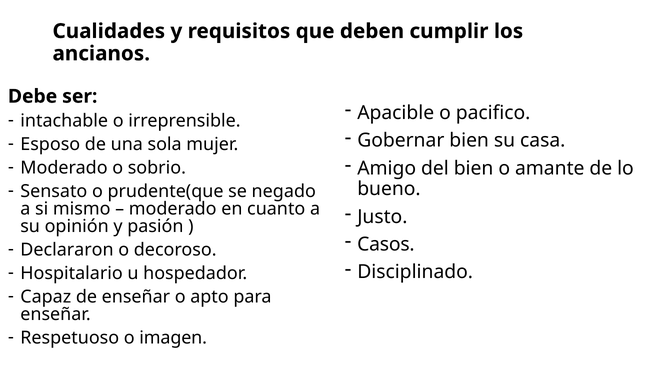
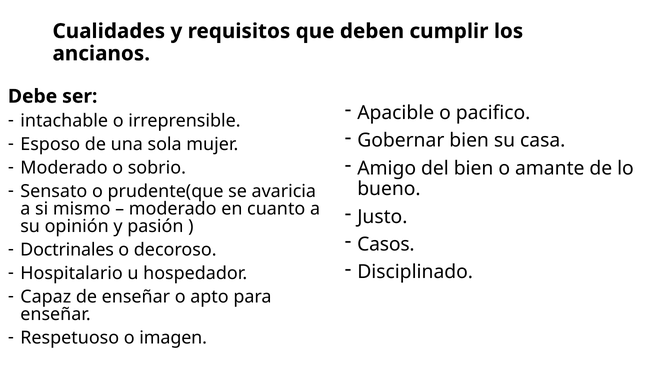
negado: negado -> avaricia (284, 192)
Declararon: Declararon -> Doctrinales (67, 250)
